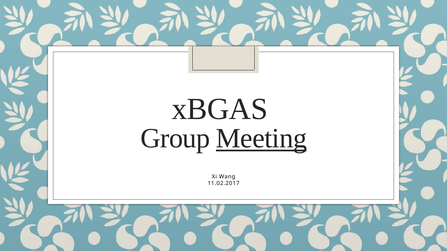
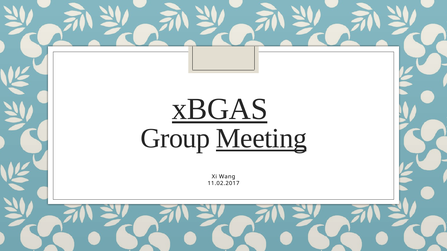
xBGAS underline: none -> present (220, 109)
